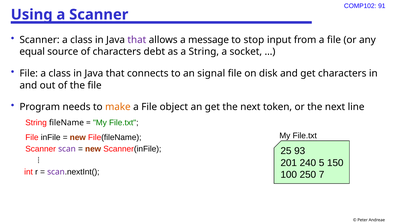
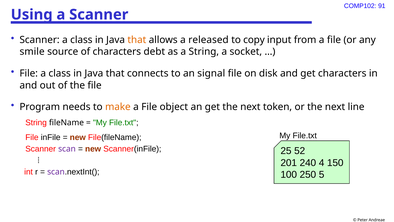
that colour: purple -> orange (137, 40)
message: message -> released (208, 40)
stop: stop -> copy (254, 40)
equal: equal -> smile (32, 52)
93: 93 -> 52 (300, 151)
5: 5 -> 4 (322, 162)
7: 7 -> 5 (322, 174)
